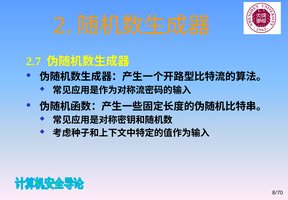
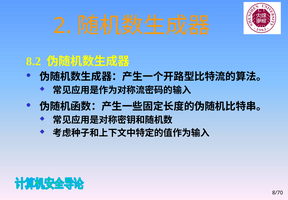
2.7: 2.7 -> 8.2 (34, 61)
